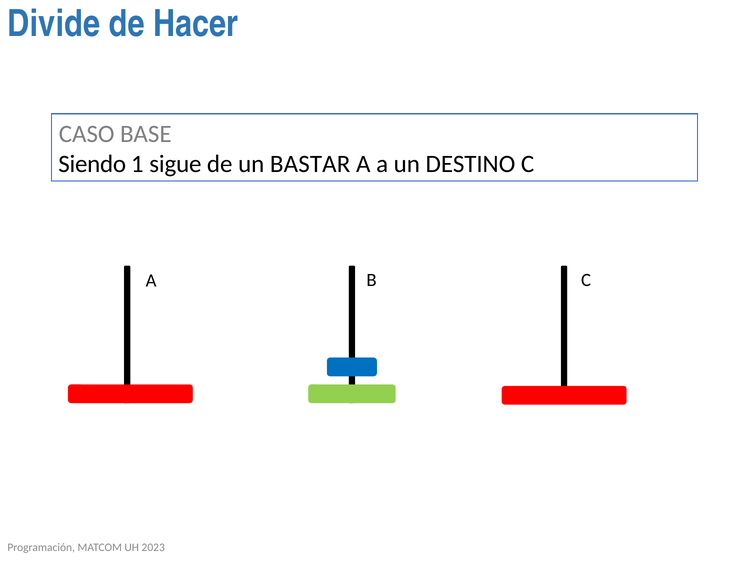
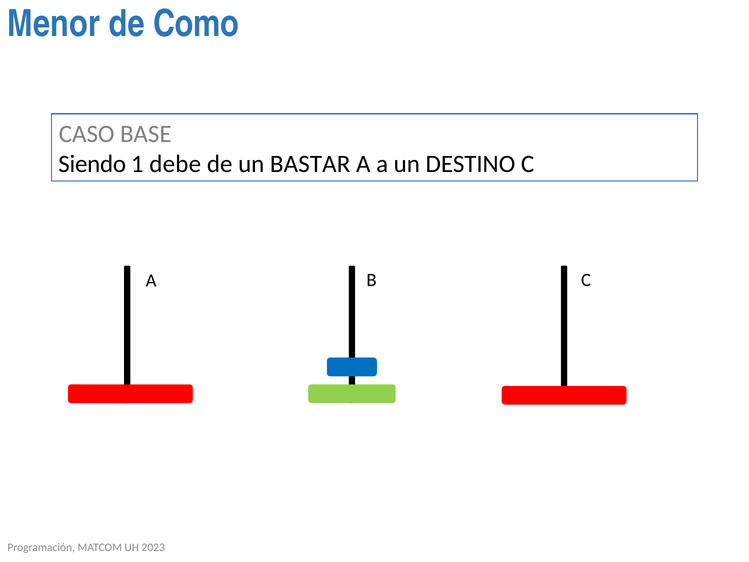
Divide: Divide -> Menor (54, 24)
Hacer: Hacer -> Como (196, 24)
sigue: sigue -> debe (175, 164)
